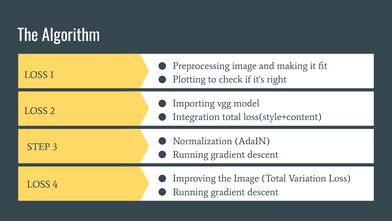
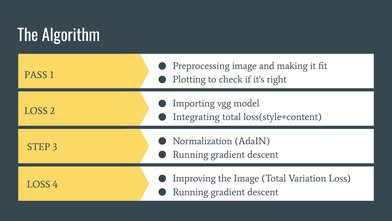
LOSS: LOSS -> PASS (36, 75)
Integration: Integration -> Integrating (196, 117)
